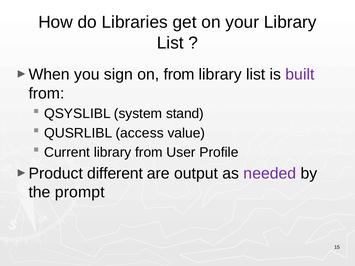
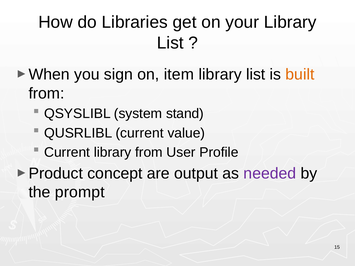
on from: from -> item (179, 74)
built colour: purple -> orange (300, 74)
QUSRLIBL access: access -> current (140, 133)
different: different -> concept (115, 174)
